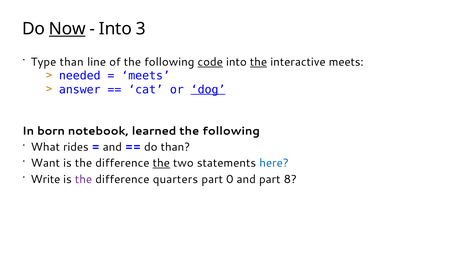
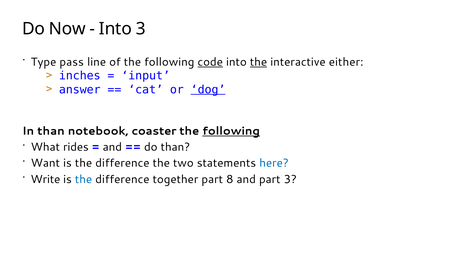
Now underline: present -> none (67, 29)
Type than: than -> pass (72, 62)
interactive meets: meets -> either (346, 62)
needed: needed -> inches (80, 76)
meets: meets -> input (146, 76)
In born: born -> than (51, 131)
learned: learned -> coaster (154, 131)
following underline: none -> present (231, 131)
the underline: present -> none (161, 163)
the colour: purple -> blue (84, 180)
quarters: quarters -> together (176, 180)
0: 0 -> 8 (230, 180)
part 8: 8 -> 3 (290, 180)
